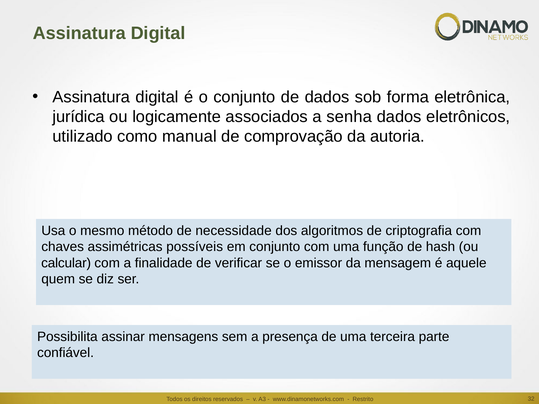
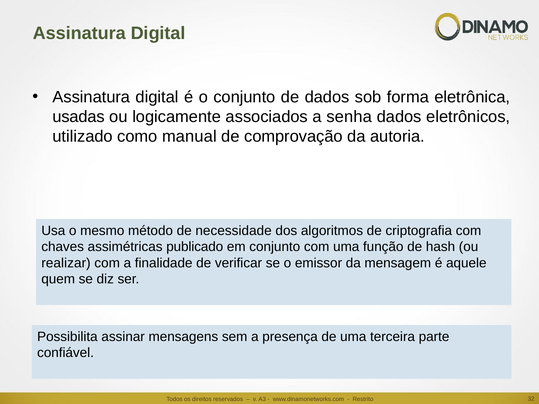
jurídica: jurídica -> usadas (79, 117)
possíveis: possíveis -> publicado (195, 247)
calcular: calcular -> realizar (66, 263)
